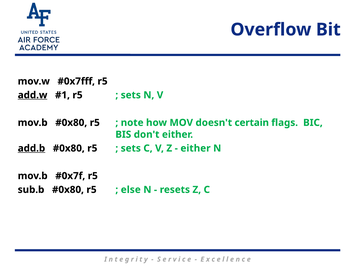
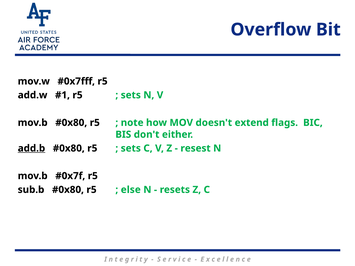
add.w underline: present -> none (33, 95)
certain: certain -> extend (252, 123)
either: either -> resest (196, 148)
